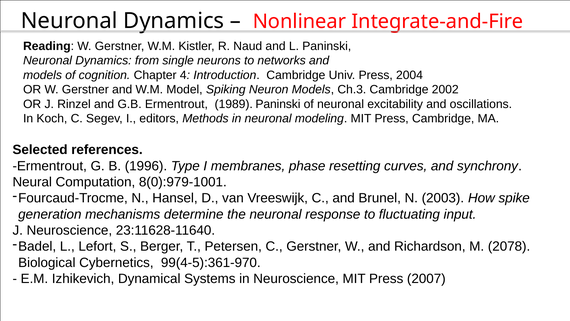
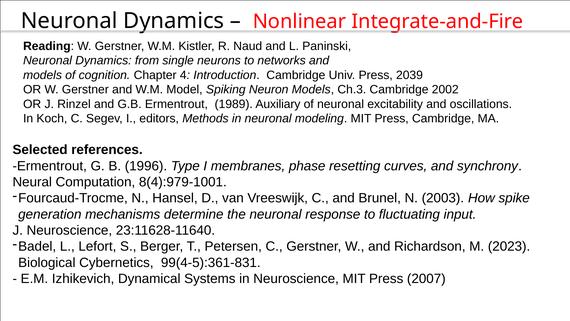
2004: 2004 -> 2039 (409, 75)
1989 Paninski: Paninski -> Auxiliary (278, 104)
8(0):979-1001: 8(0):979-1001 -> 8(4):979-1001 (183, 182)
2078: 2078 -> 2023 (509, 246)
99(4-5):361-970: 99(4-5):361-970 -> 99(4-5):361-831 (211, 262)
